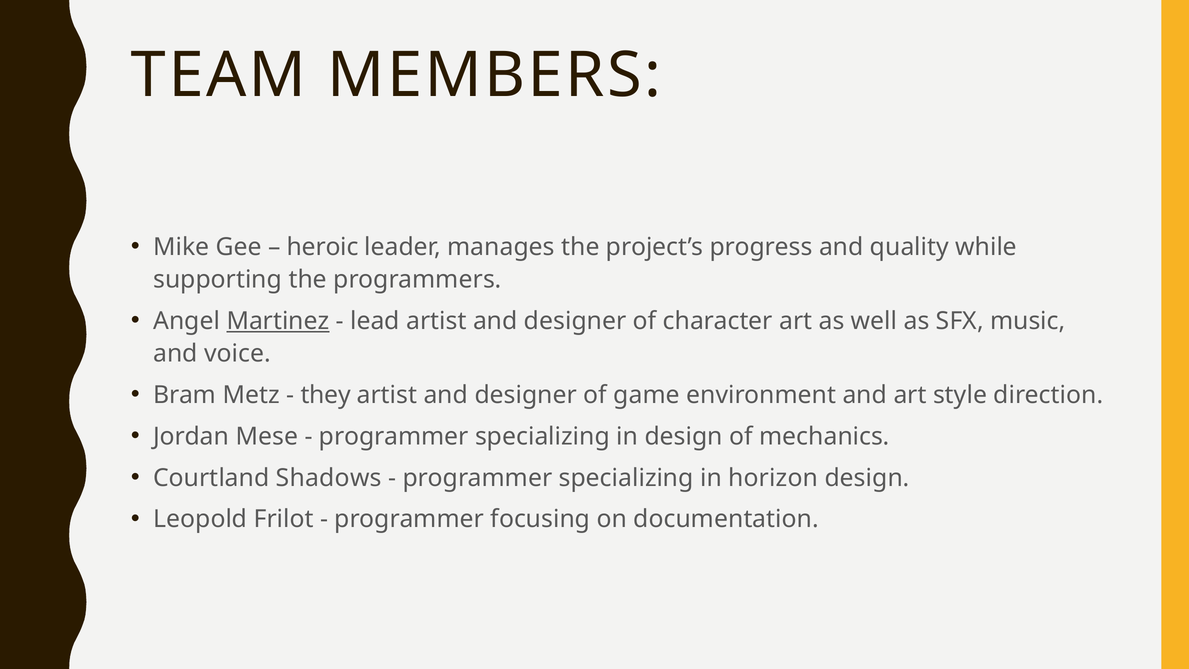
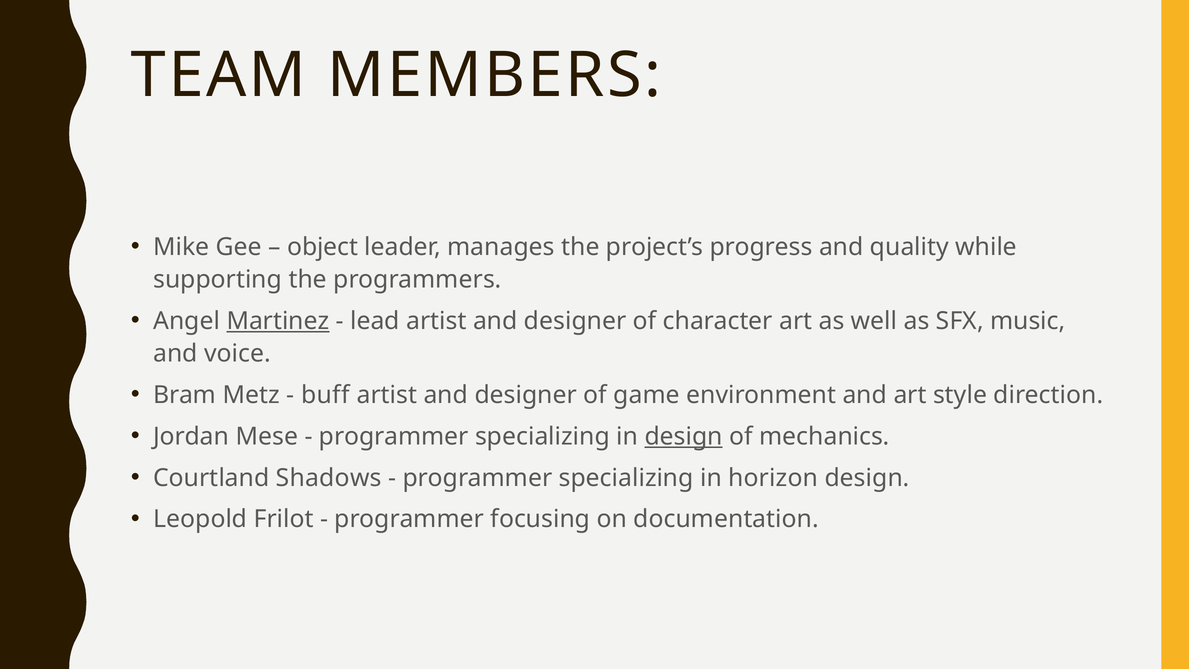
heroic: heroic -> object (323, 247)
they: they -> buff (325, 395)
design underline: none -> present (684, 436)
